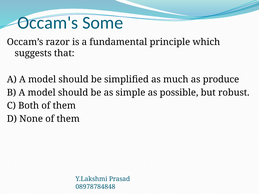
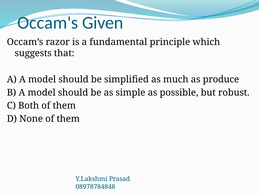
Some: Some -> Given (103, 23)
